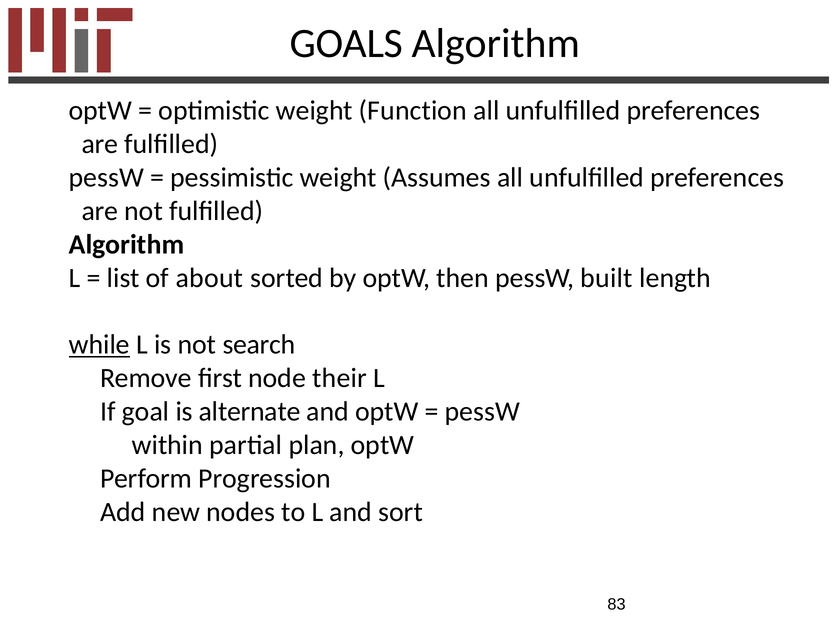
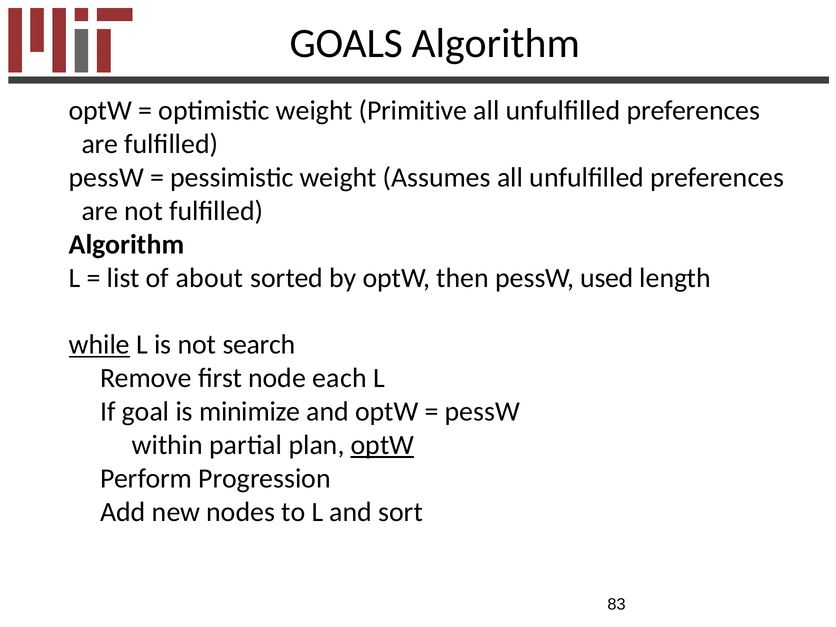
Function: Function -> Primitive (413, 111)
built: built -> used (607, 278)
their: their -> each (340, 378)
alternate: alternate -> minimize (250, 412)
optW underline: none -> present (382, 445)
